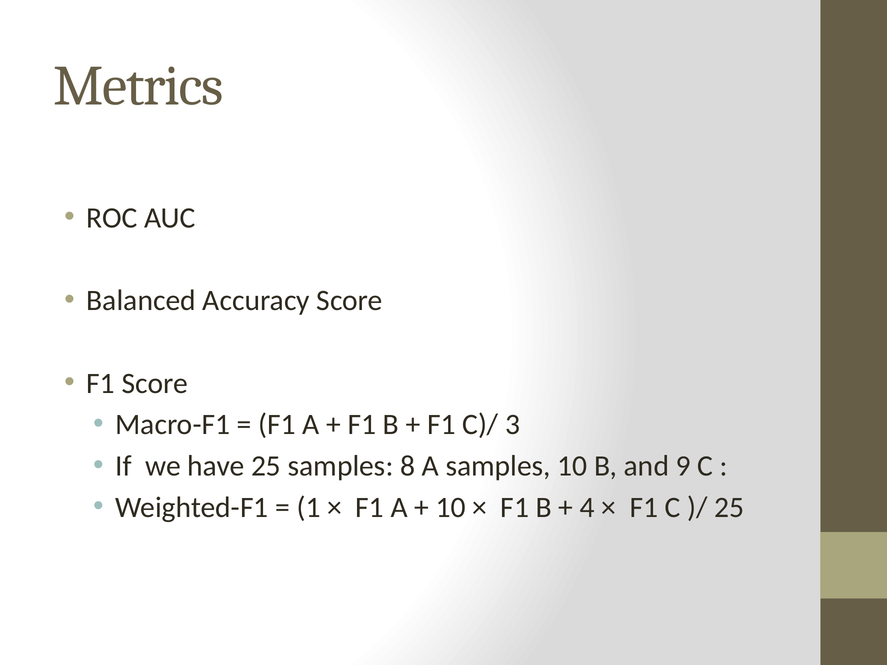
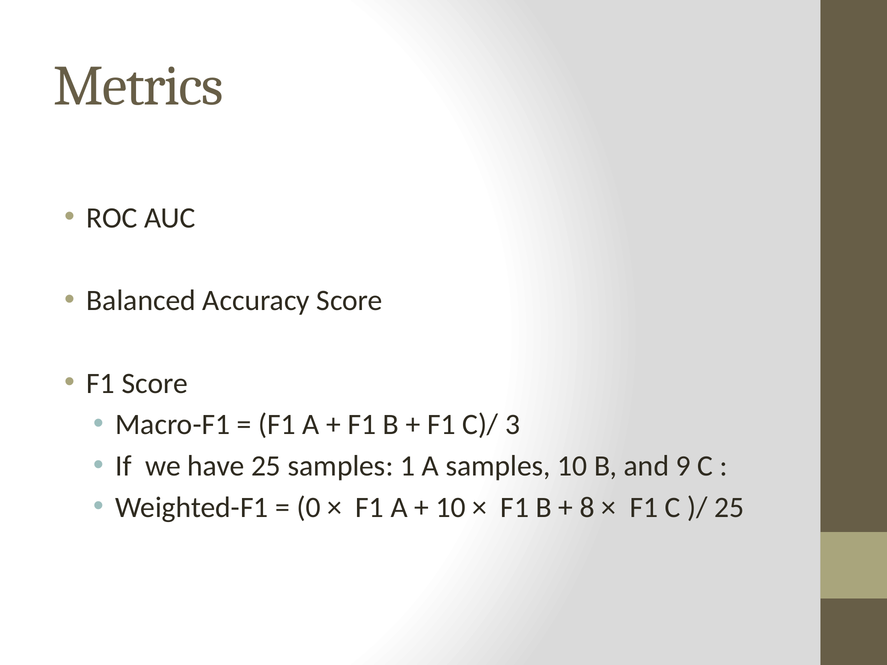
8: 8 -> 1 (408, 466)
1: 1 -> 0 (309, 508)
4: 4 -> 8 (587, 508)
